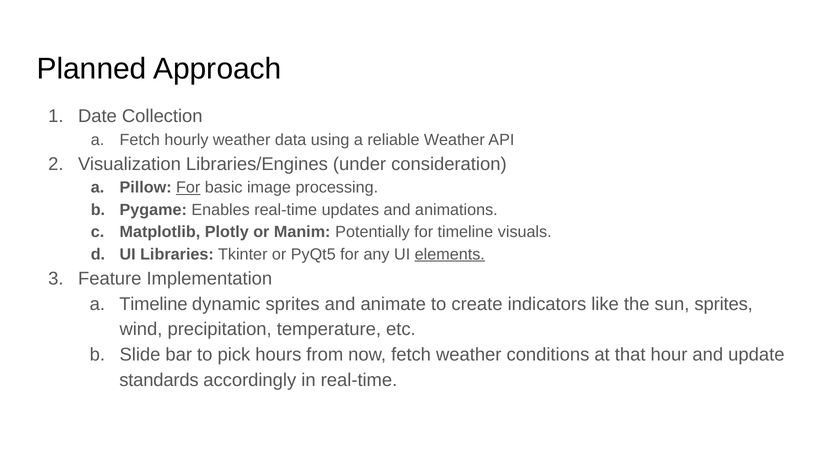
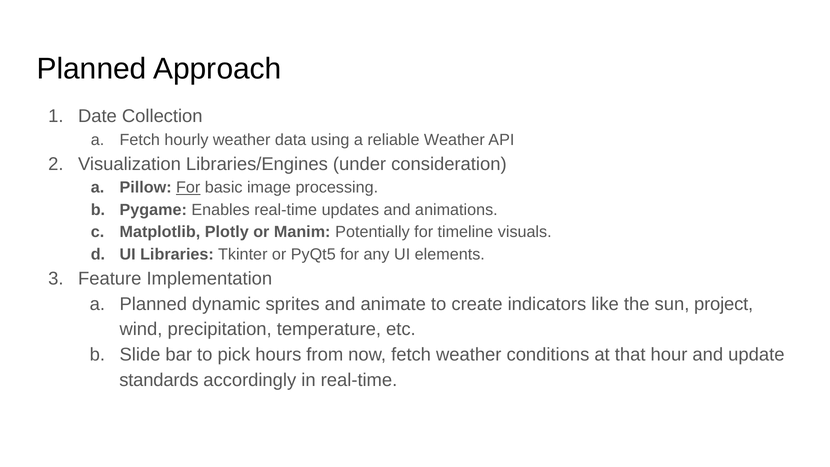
elements underline: present -> none (450, 254)
a Timeline: Timeline -> Planned (153, 304)
sun sprites: sprites -> project (724, 304)
